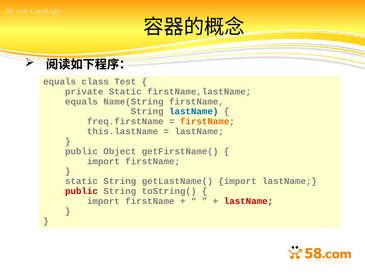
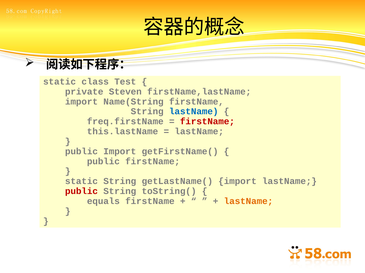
equals: equals -> static (60, 82)
private Static: Static -> Steven (125, 92)
equals: equals -> import (81, 102)
firstName colour: orange -> red (207, 122)
public Object: Object -> Import (120, 152)
import: import -> public (103, 162)
import: import -> equals (103, 202)
lastName colour: red -> orange (248, 202)
